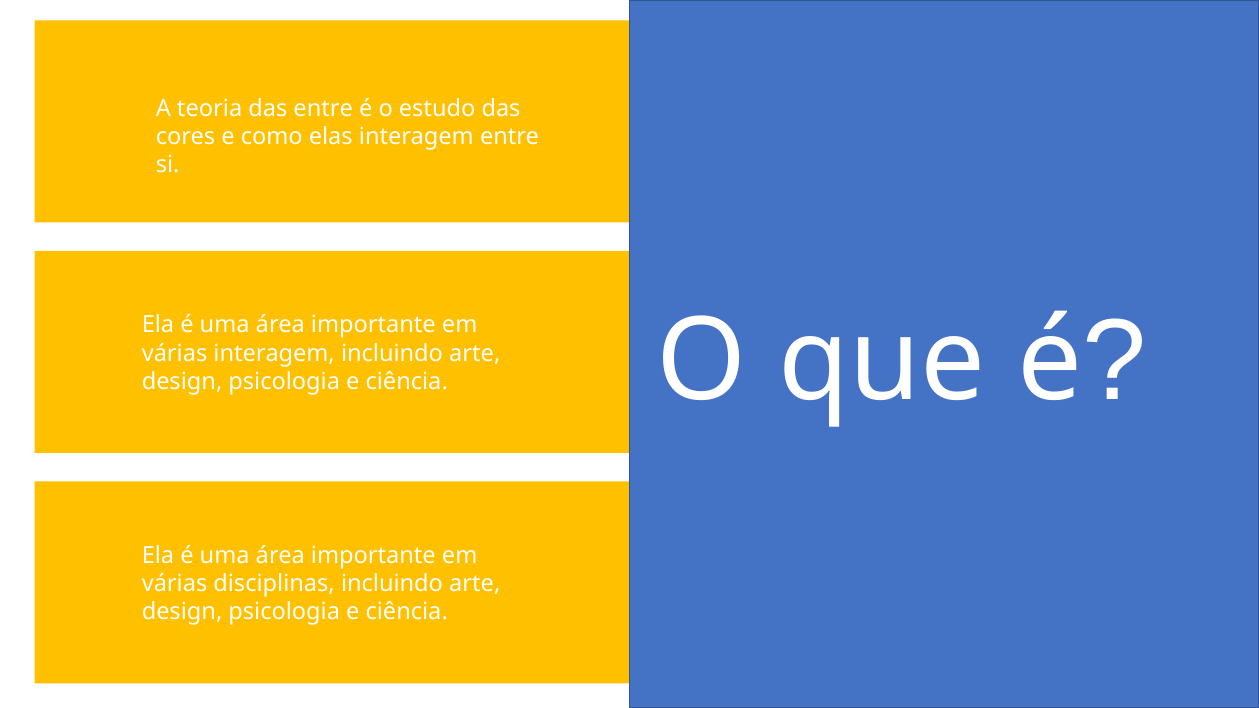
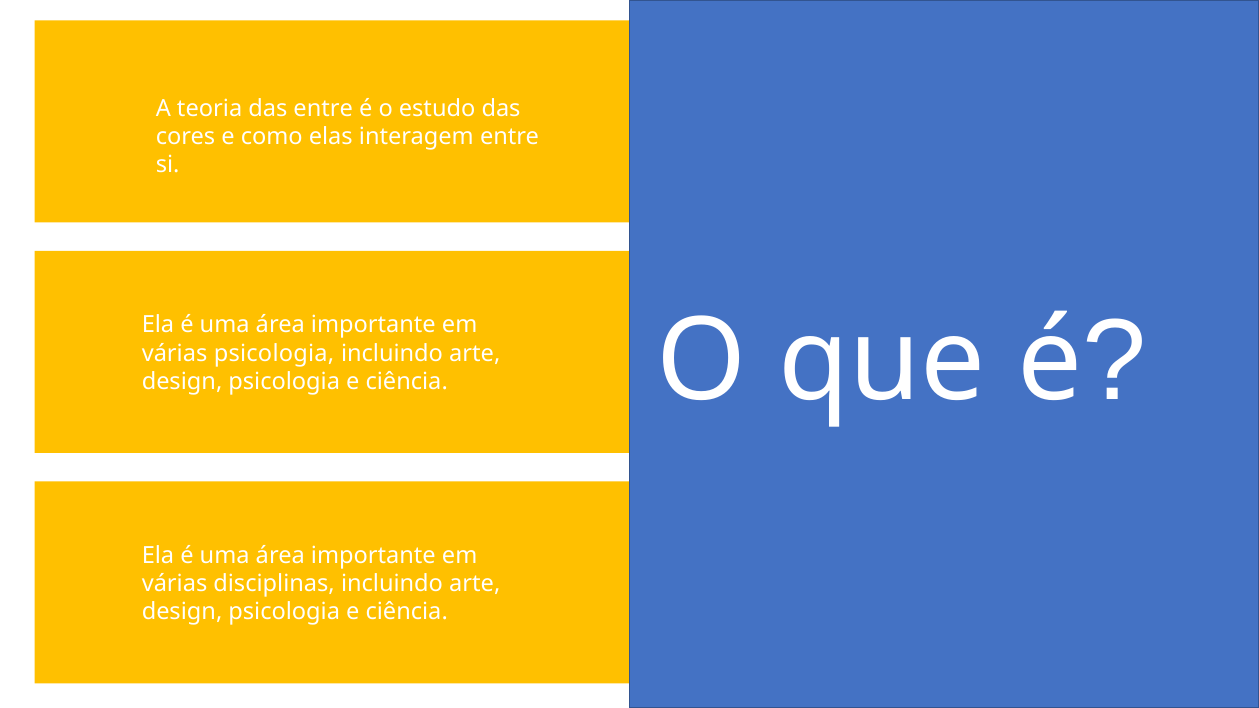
várias interagem: interagem -> psicologia (274, 353)
